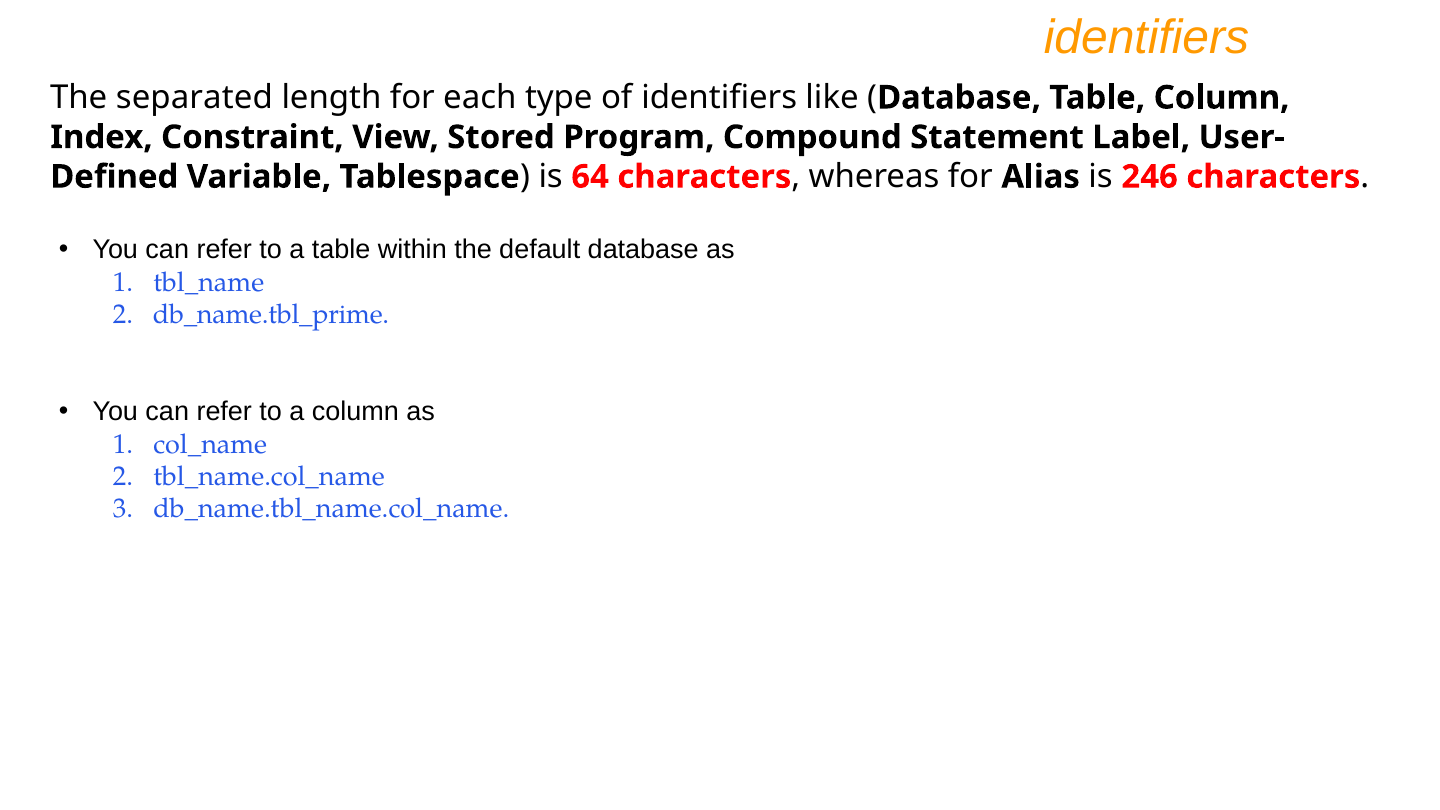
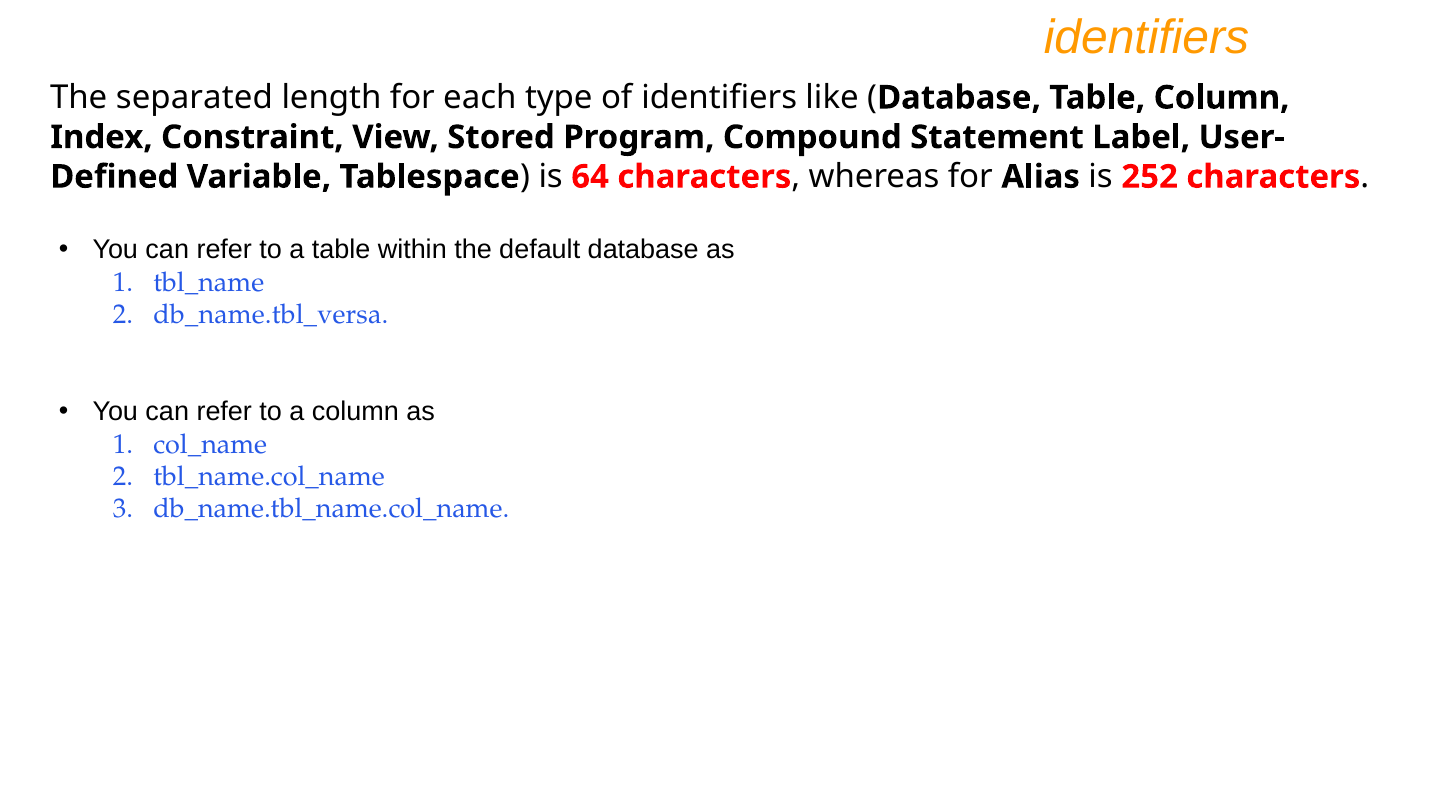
246: 246 -> 252 (1150, 177)
db_name.tbl_prime: db_name.tbl_prime -> db_name.tbl_versa (271, 315)
